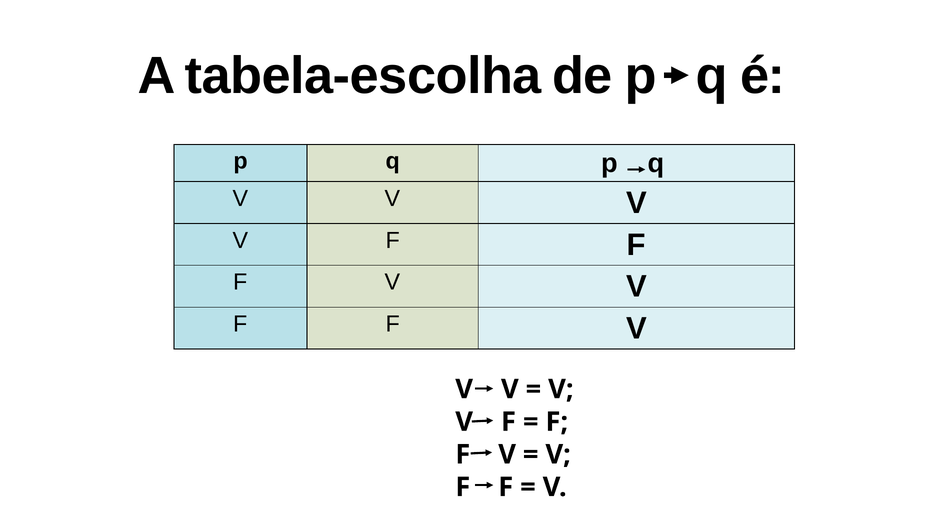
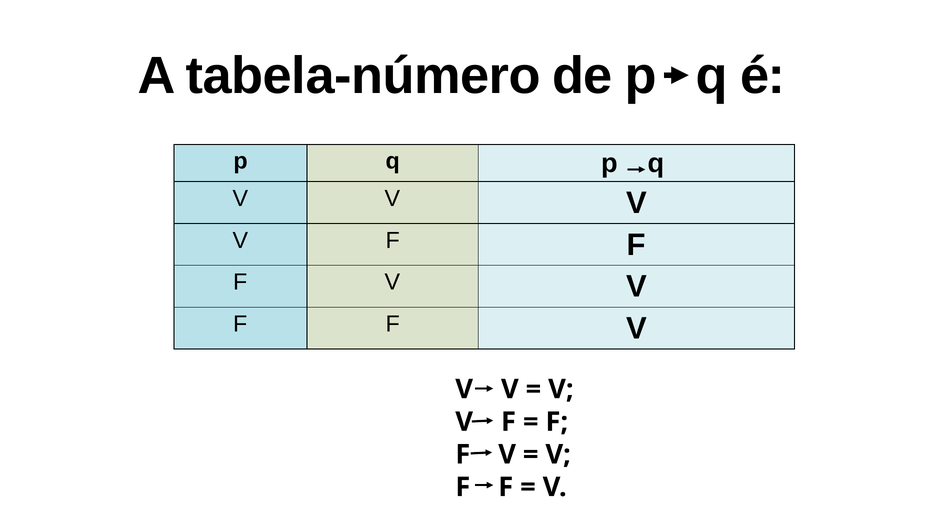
tabela-escolha: tabela-escolha -> tabela-número (363, 76)
